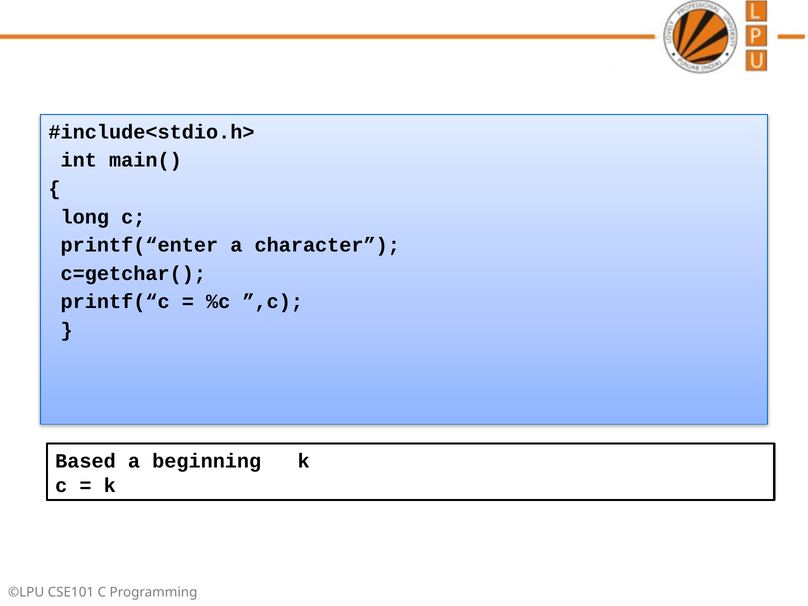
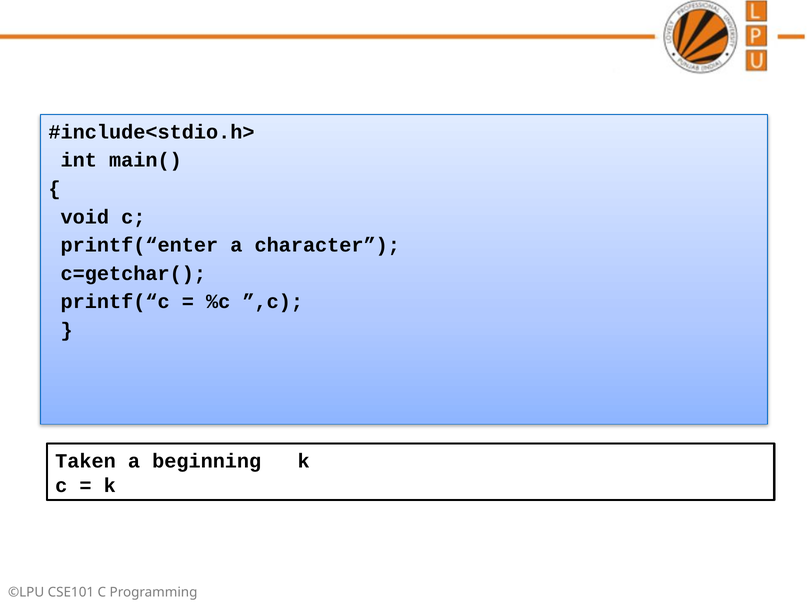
long: long -> void (85, 217)
Based: Based -> Taken (85, 461)
